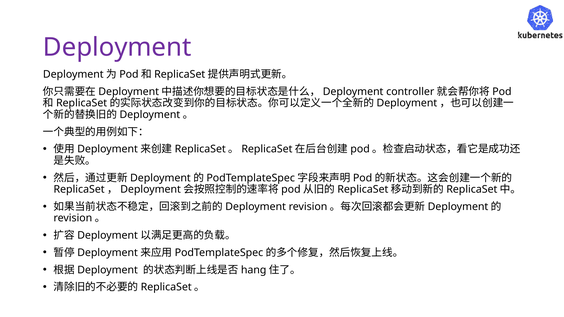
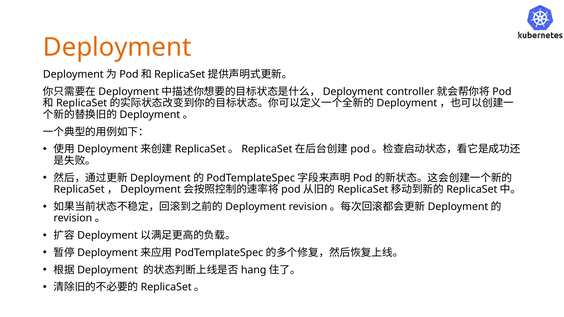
Deployment colour: purple -> orange (117, 47)
